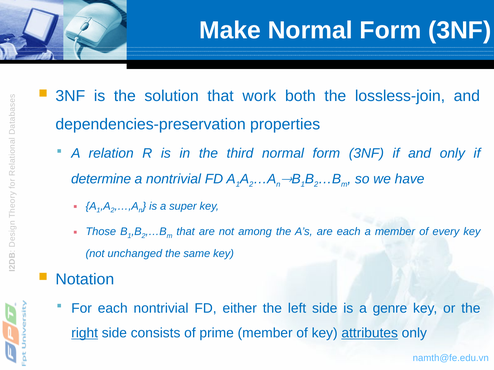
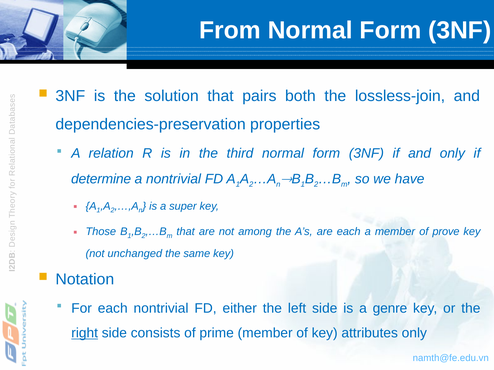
Make: Make -> From (230, 31)
work: work -> pairs (259, 96)
every: every -> prove (446, 232)
attributes underline: present -> none (370, 333)
